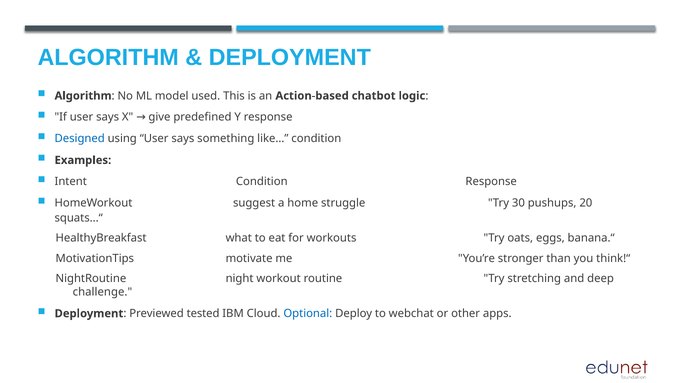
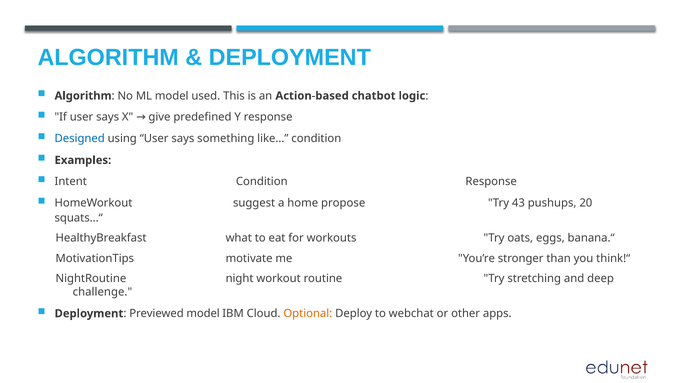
struggle: struggle -> propose (343, 203)
30: 30 -> 43 (518, 203)
Previewed tested: tested -> model (203, 313)
Optional colour: blue -> orange (308, 313)
